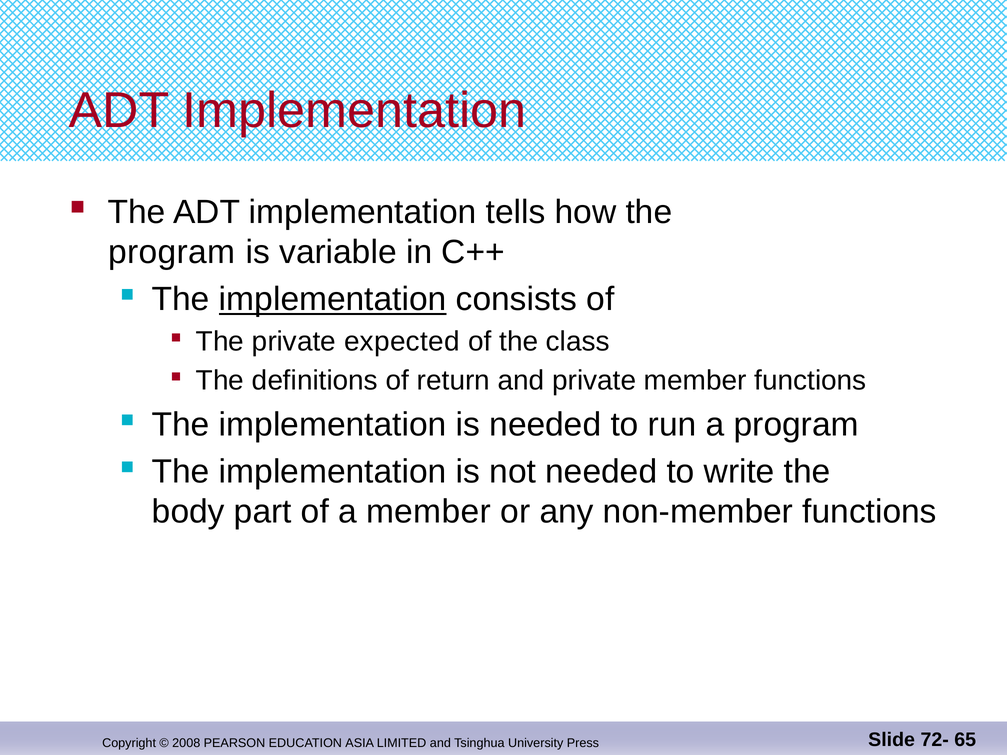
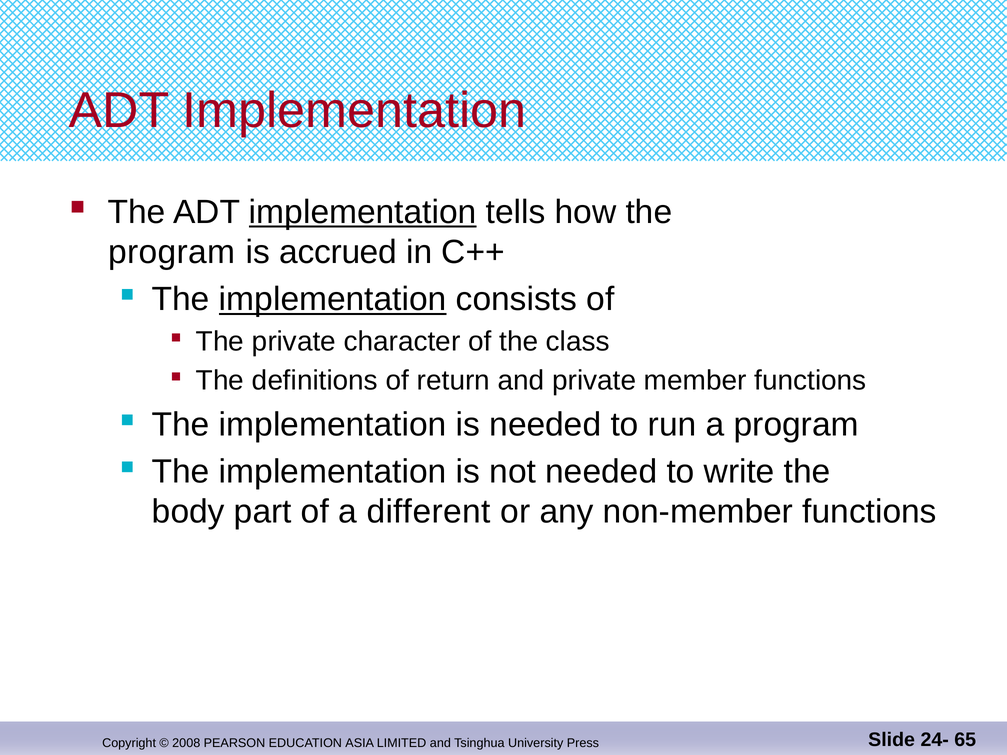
implementation underline: none -> present (363, 212)
variable: variable -> accrued (338, 252)
expected: expected -> character (402, 342)
a member: member -> different (428, 512)
72-: 72- -> 24- (935, 740)
